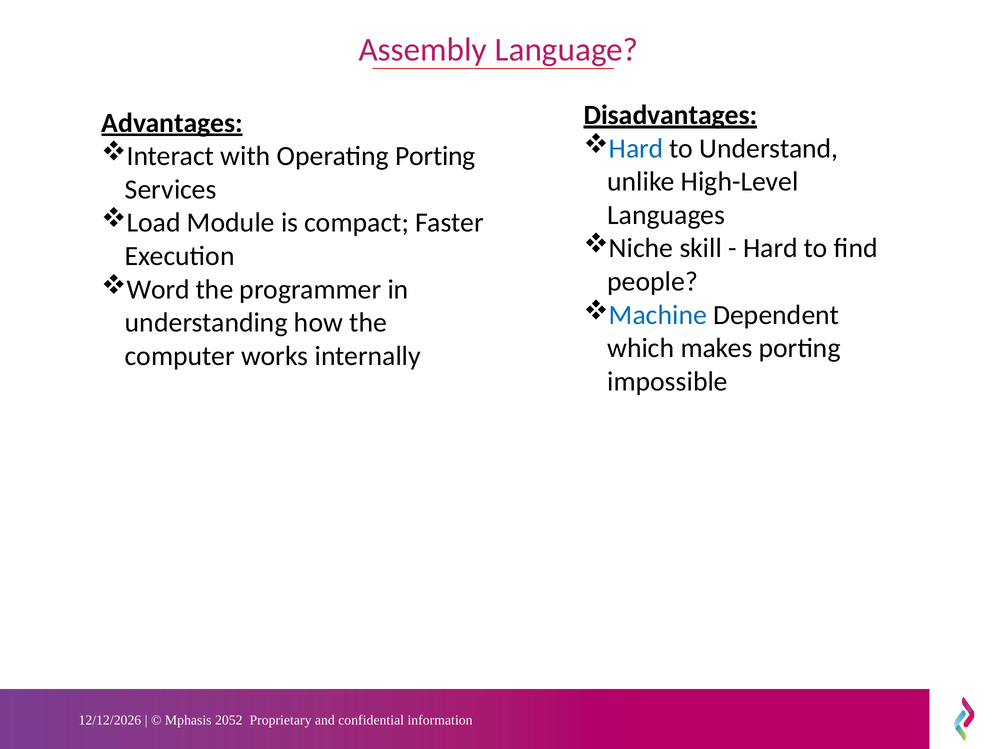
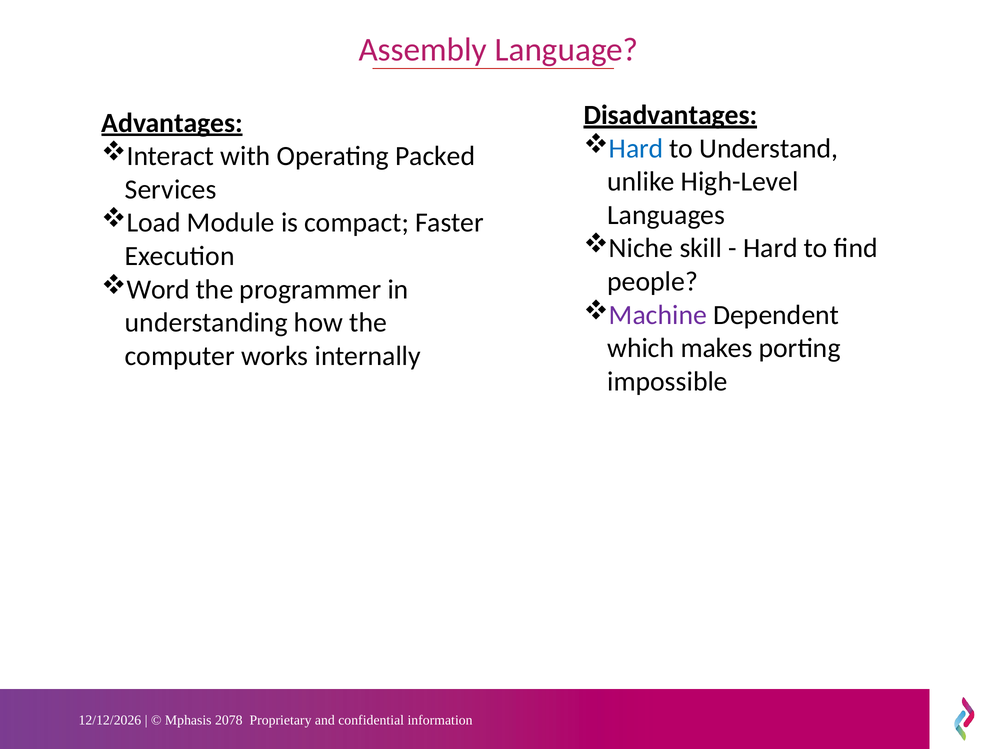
Operating Porting: Porting -> Packed (435, 156)
Machine colour: blue -> purple (658, 315)
2052: 2052 -> 2078 (229, 720)
